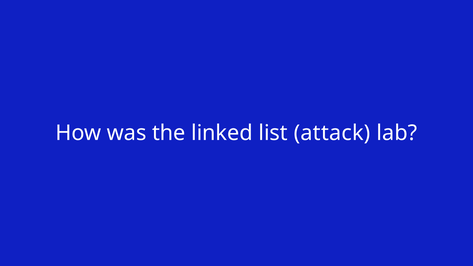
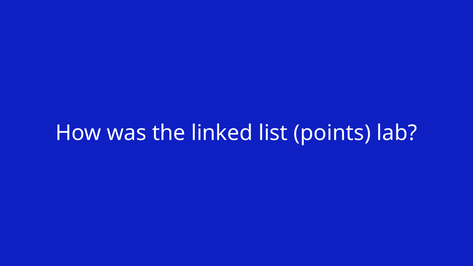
attack: attack -> points (332, 133)
